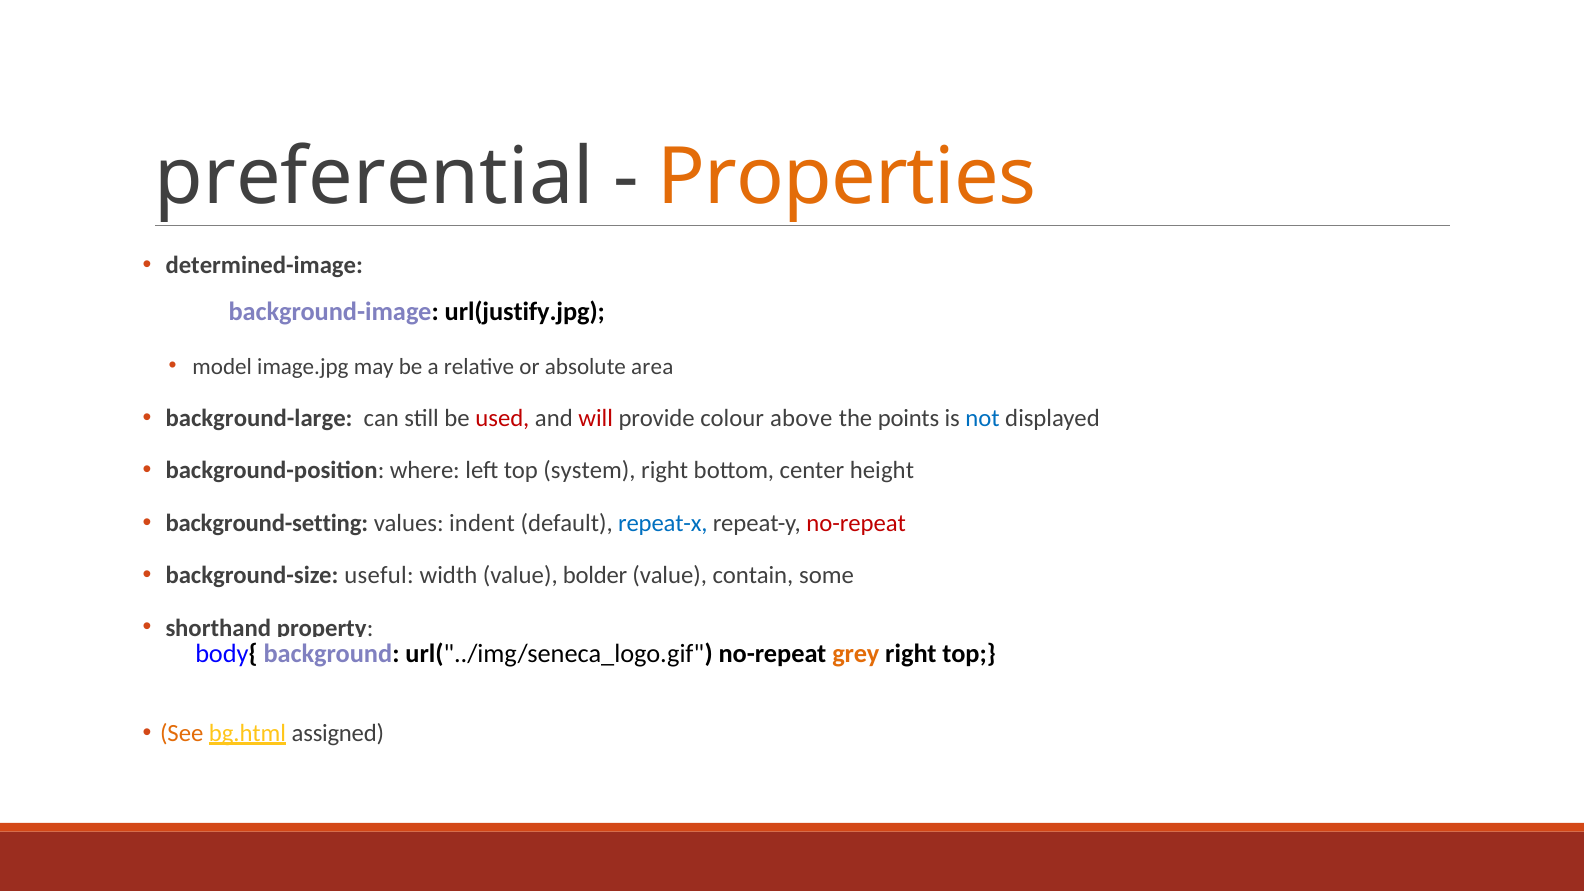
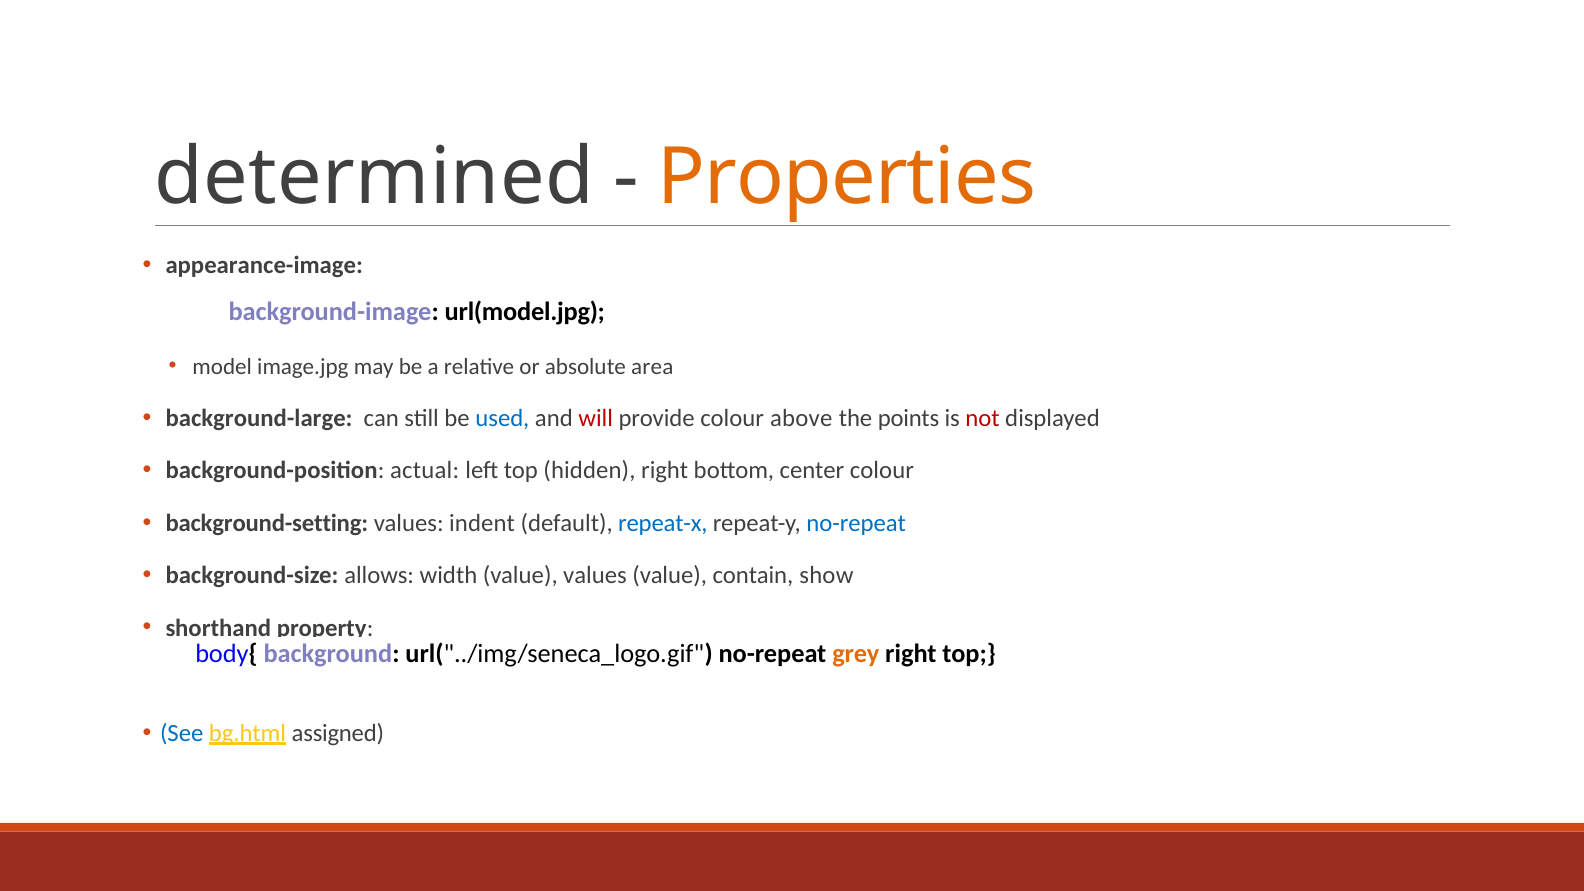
preferential: preferential -> determined (374, 177)
determined-image: determined-image -> appearance-image (264, 265)
url(justify.jpg: url(justify.jpg -> url(model.jpg (525, 312)
used colour: red -> blue (502, 418)
not colour: blue -> red (982, 418)
where: where -> actual (425, 471)
system: system -> hidden (589, 471)
center height: height -> colour (882, 471)
no-repeat colour: red -> blue (856, 523)
useful: useful -> allows (379, 576)
value bolder: bolder -> values (595, 576)
some: some -> show (826, 576)
See colour: orange -> blue (182, 733)
